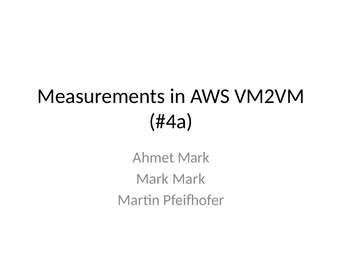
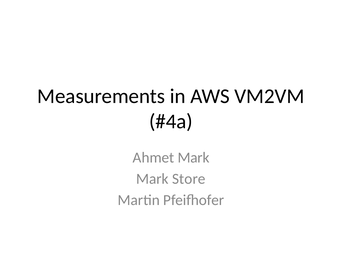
Mark: Mark -> Store (189, 179)
